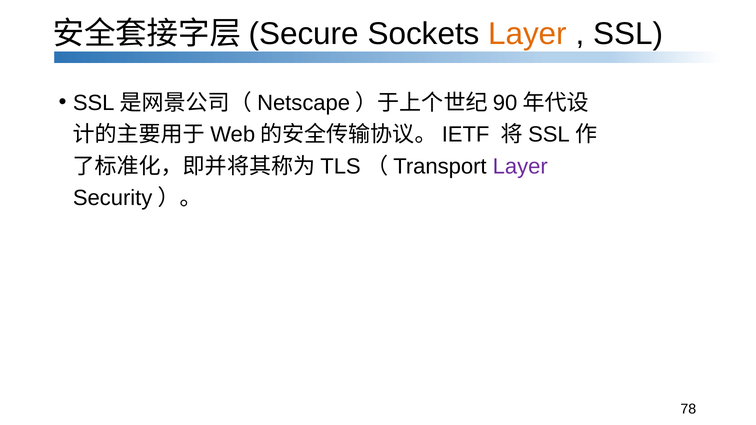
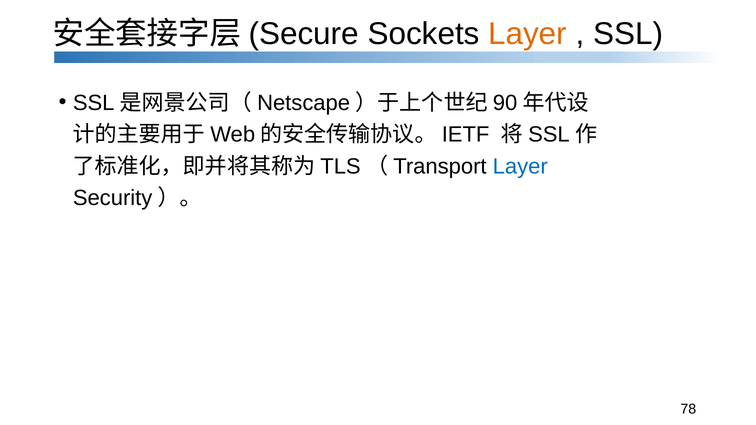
Layer colour: purple -> blue (520, 166)
